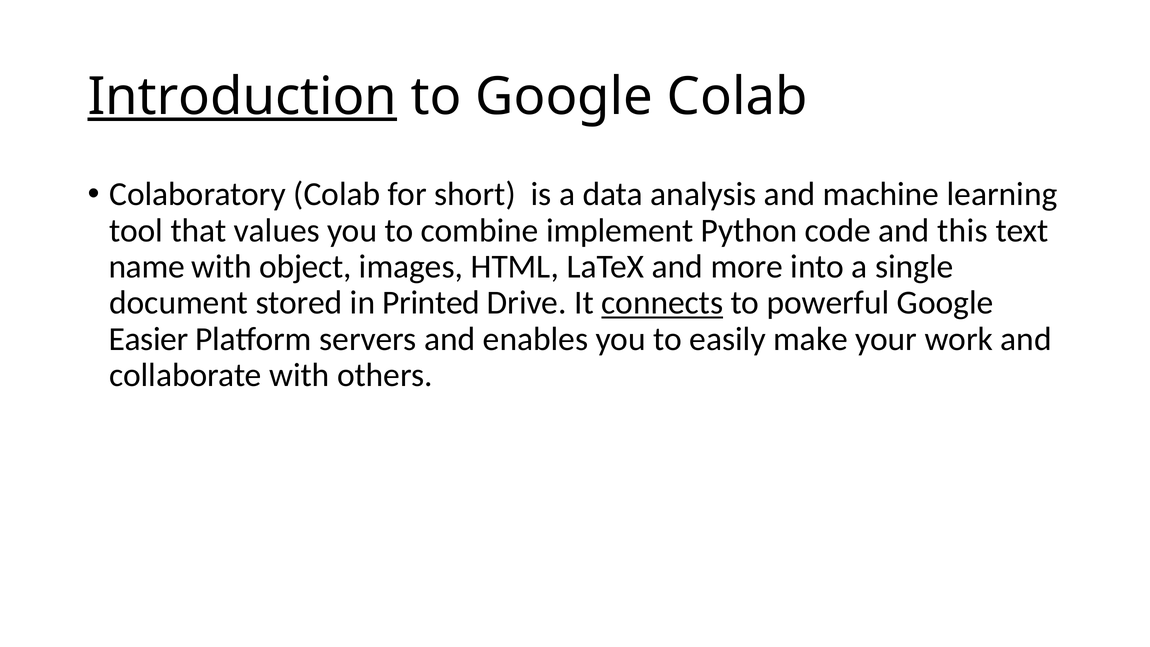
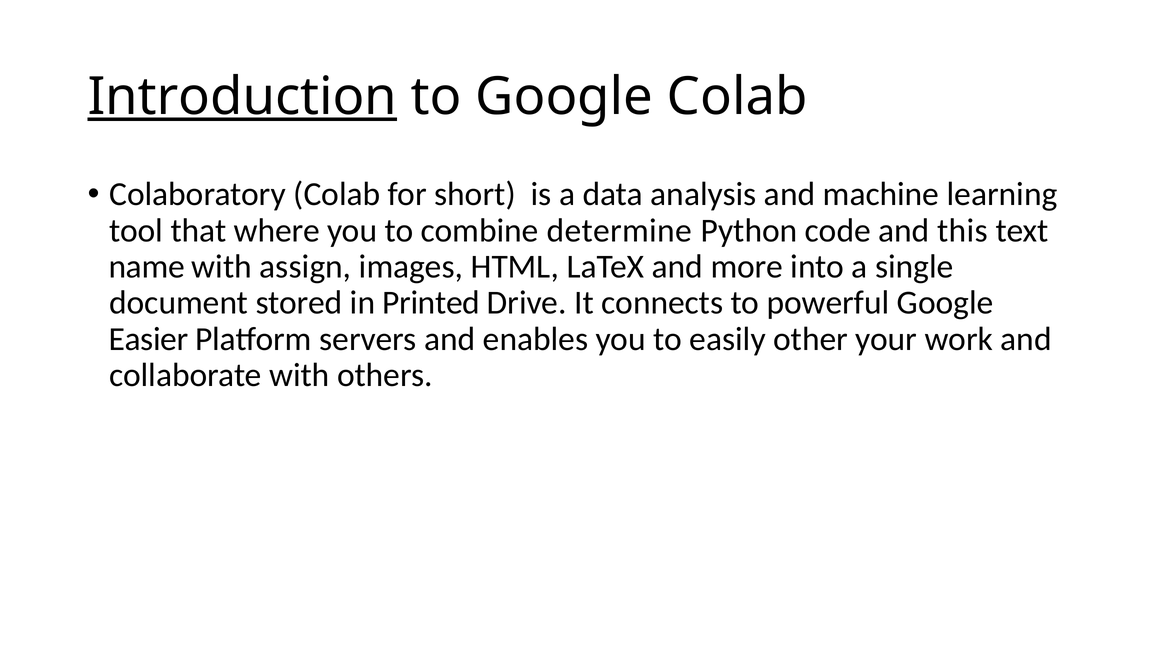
values: values -> where (277, 231)
implement: implement -> determine (619, 231)
object: object -> assign (305, 267)
connects underline: present -> none (662, 303)
make: make -> other (811, 339)
